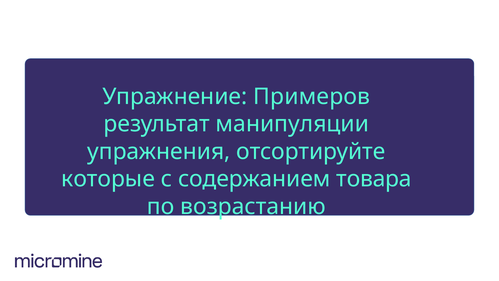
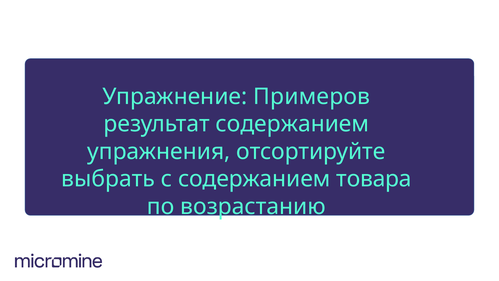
результат манипуляции: манипуляции -> содержанием (292, 124)
которые: которые -> выбрать (108, 179)
